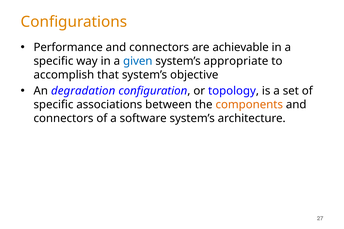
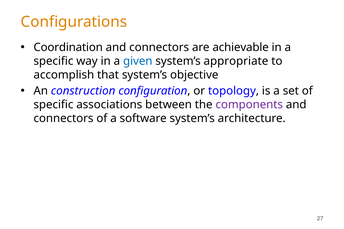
Performance: Performance -> Coordination (68, 47)
degradation: degradation -> construction (83, 91)
components colour: orange -> purple (249, 105)
